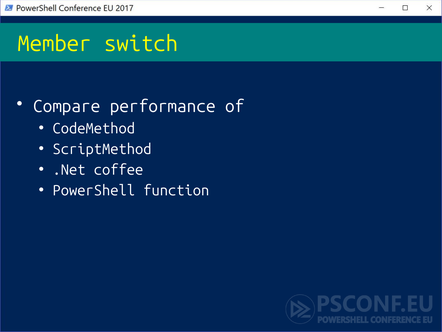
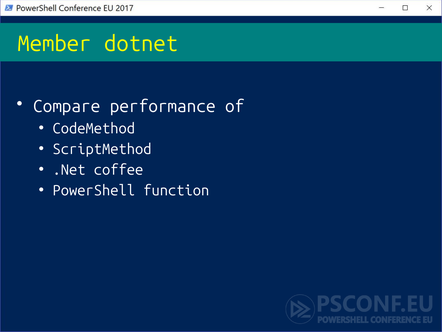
switch: switch -> dotnet (141, 44)
